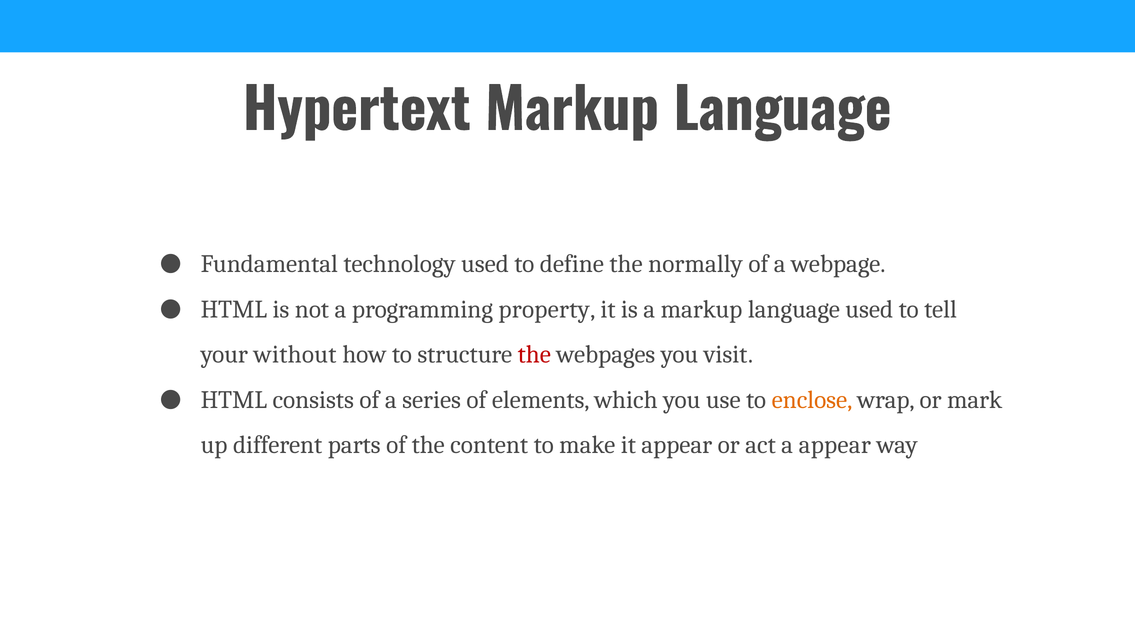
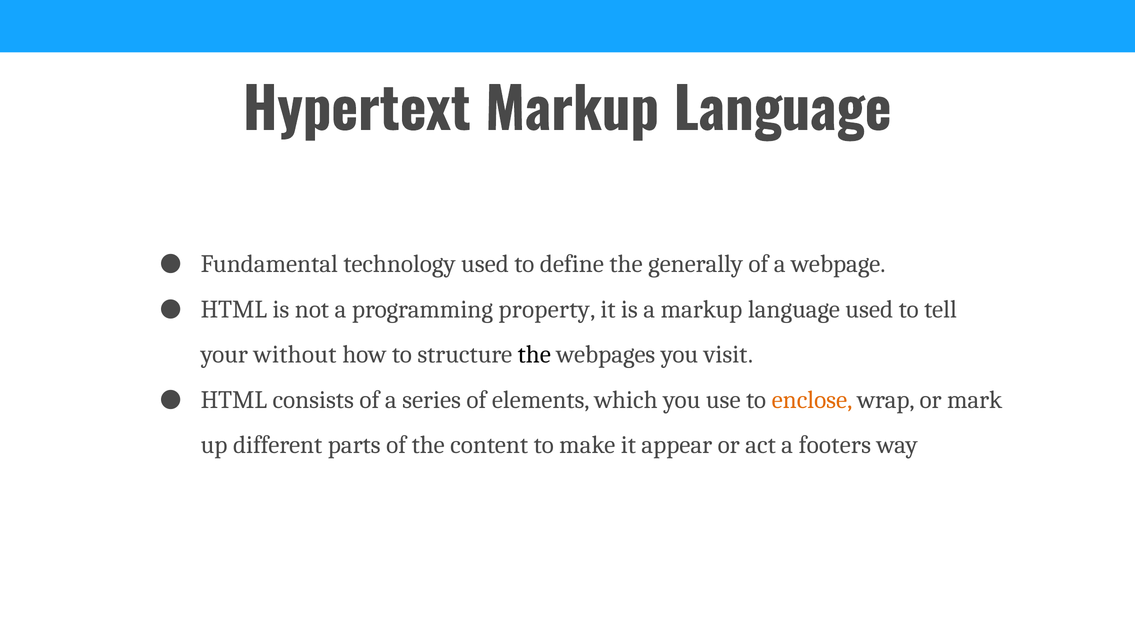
normally: normally -> generally (696, 264)
the colour: red -> black (534, 355)
a appear: appear -> footers (835, 446)
